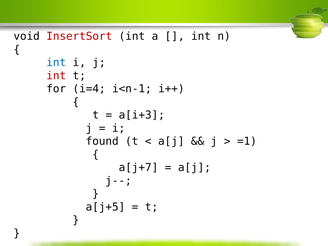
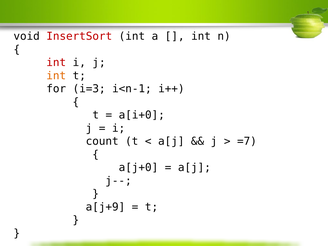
int colour: blue -> red (56, 63)
int colour: red -> orange (56, 76)
i=4: i=4 -> i=3 (89, 89)
a[i+3: a[i+3 -> a[i+0 (142, 115)
found: found -> count (102, 141)
=1: =1 -> =7 (247, 141)
a[j+7: a[j+7 -> a[j+0 (138, 168)
a[j+5: a[j+5 -> a[j+9 (105, 207)
